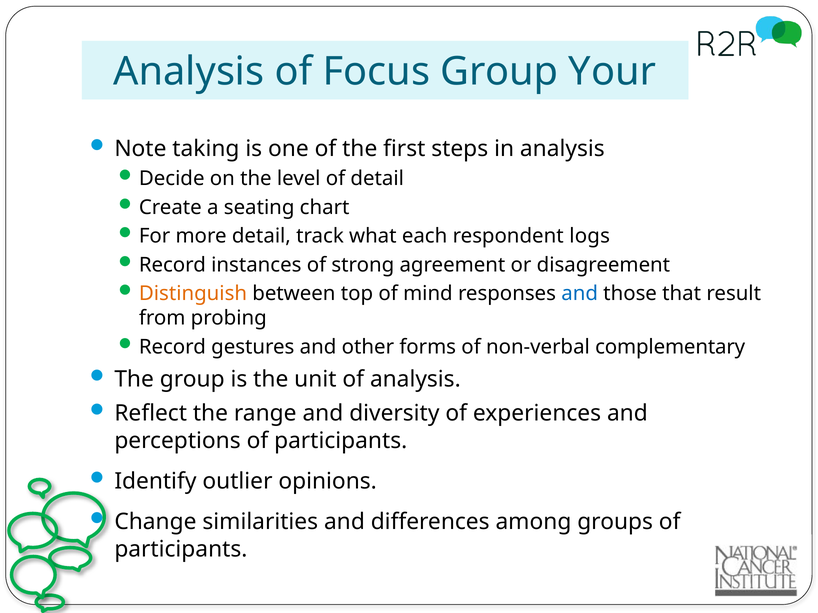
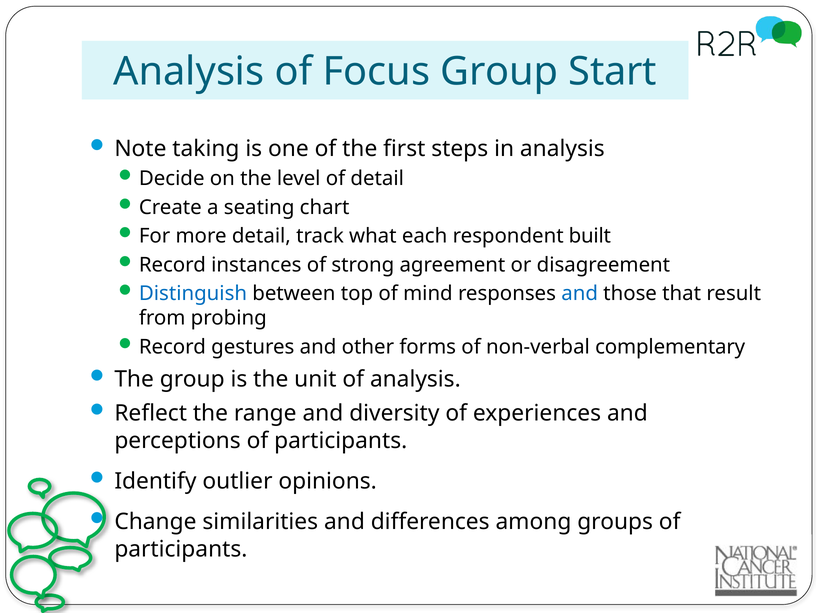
Your: Your -> Start (613, 72)
logs: logs -> built (590, 236)
Distinguish colour: orange -> blue (193, 294)
